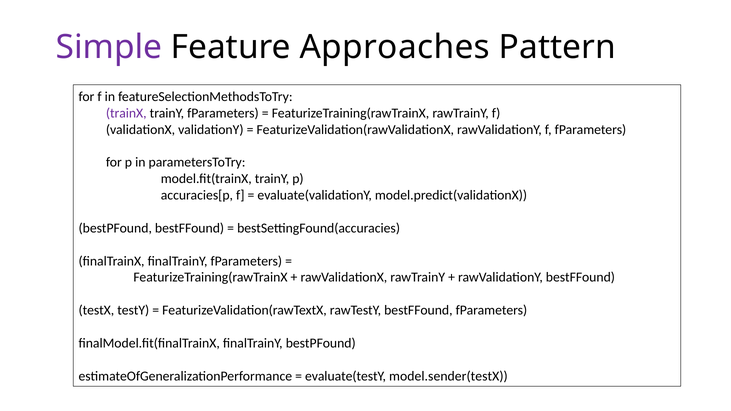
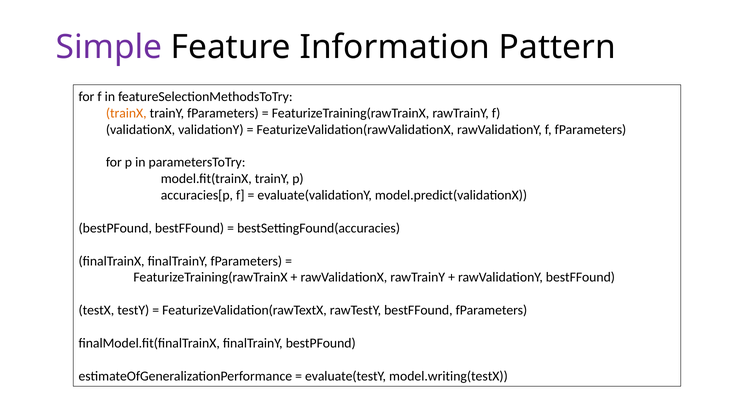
Approaches: Approaches -> Information (395, 47)
trainX colour: purple -> orange (126, 113)
model.sender(testX: model.sender(testX -> model.writing(testX (448, 376)
